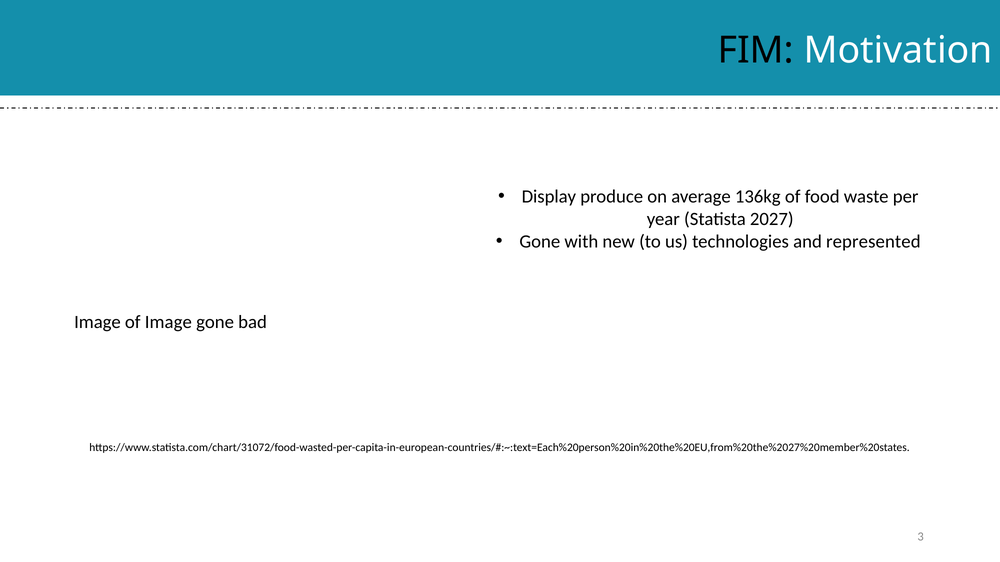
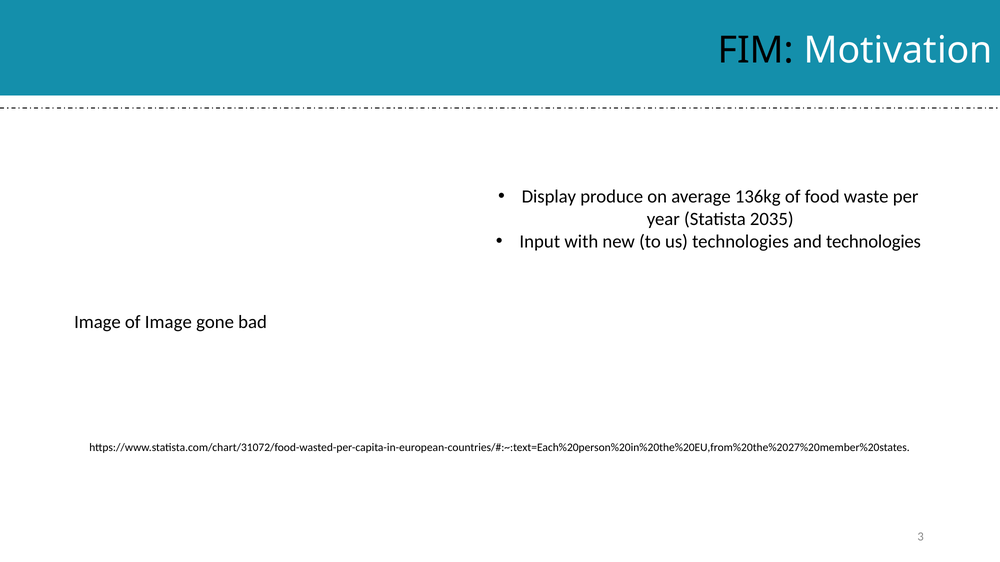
2027: 2027 -> 2035 (772, 219)
Gone: Gone -> Input (540, 242)
and represented: represented -> technologies (873, 242)
